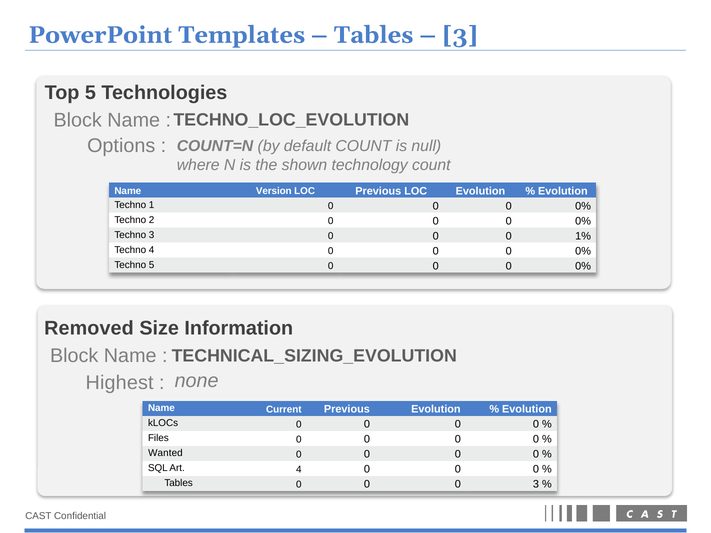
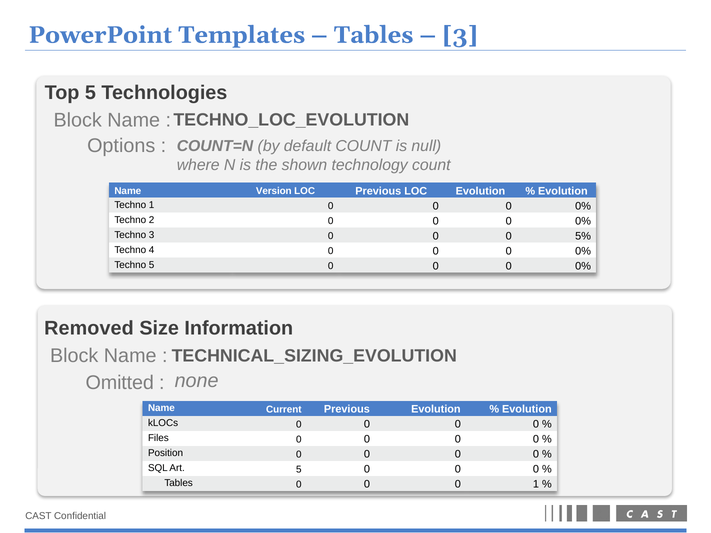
1%: 1% -> 5% (583, 236)
Highest: Highest -> Omitted (120, 383)
Wanted: Wanted -> Position (166, 453)
Art 4: 4 -> 5 (299, 469)
0 3: 3 -> 1 (536, 485)
